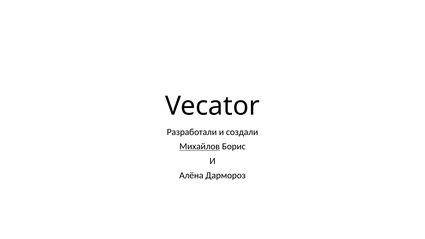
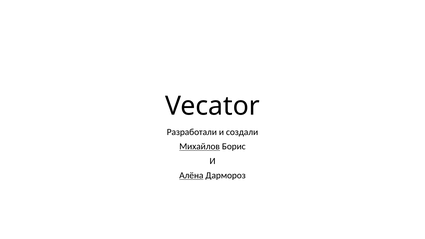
Алёна underline: none -> present (191, 176)
